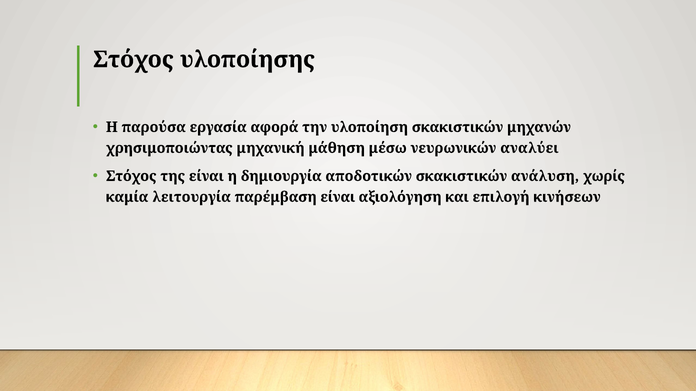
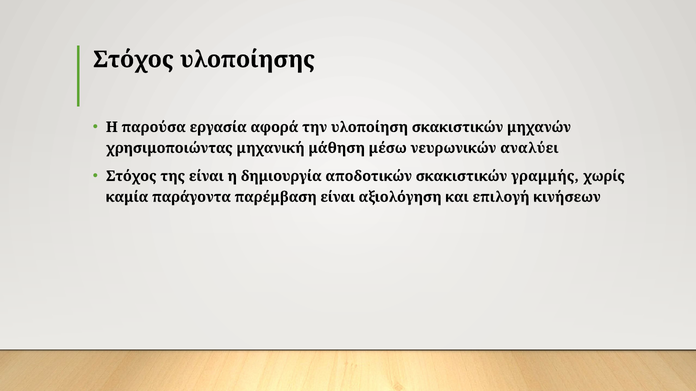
ανάλυση: ανάλυση -> γραμμής (545, 176)
λειτουργία: λειτουργία -> παράγοντα (192, 197)
